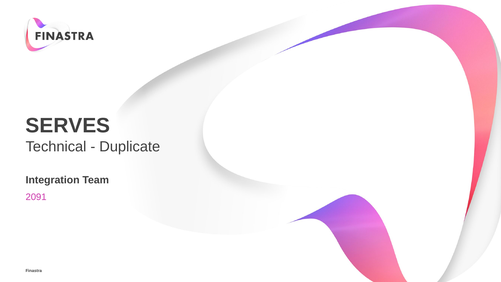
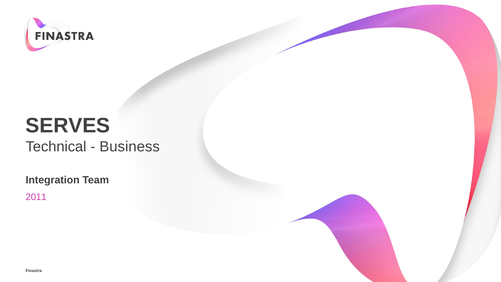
Duplicate: Duplicate -> Business (130, 147)
2091: 2091 -> 2011 (36, 197)
